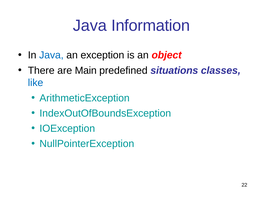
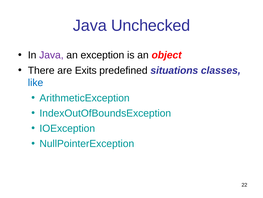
Information: Information -> Unchecked (151, 25)
Java colour: blue -> purple (51, 55)
Main: Main -> Exits (86, 70)
